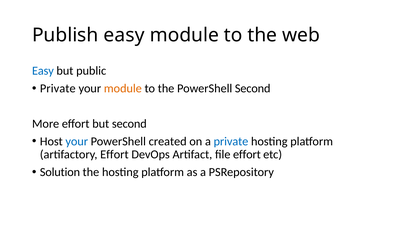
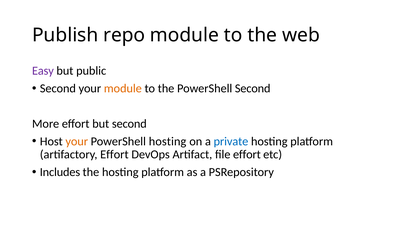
Publish easy: easy -> repo (124, 35)
Easy colour: blue -> purple (43, 71)
Private: Private -> Second (58, 89)
your colour: blue -> orange (77, 141)
PowerShell created: created -> hosting (168, 141)
Solution: Solution -> Includes (60, 172)
